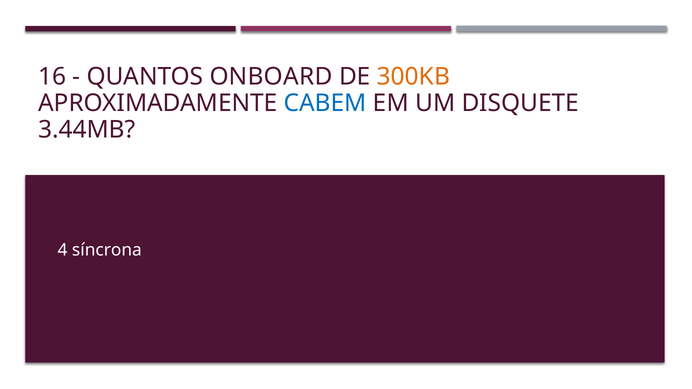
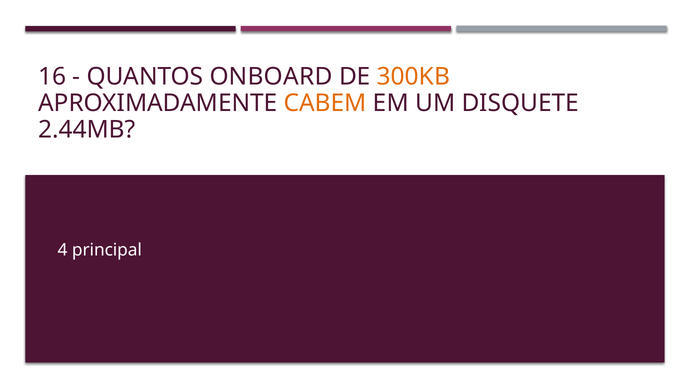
CABEM colour: blue -> orange (325, 103)
3.44MB: 3.44MB -> 2.44MB (87, 130)
síncrona: síncrona -> principal (107, 250)
